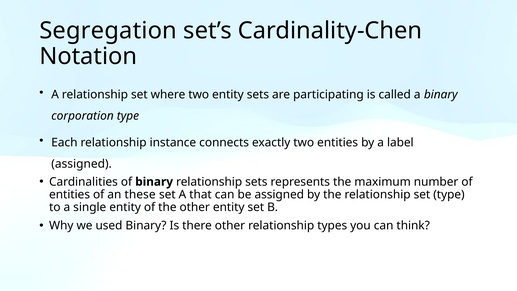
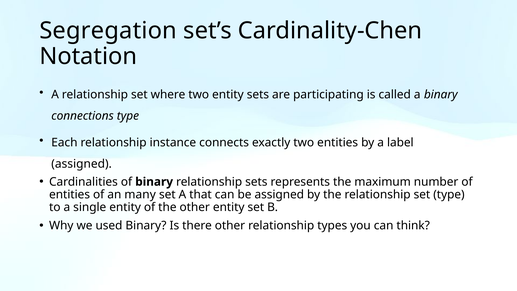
corporation: corporation -> connections (83, 116)
these: these -> many (140, 194)
